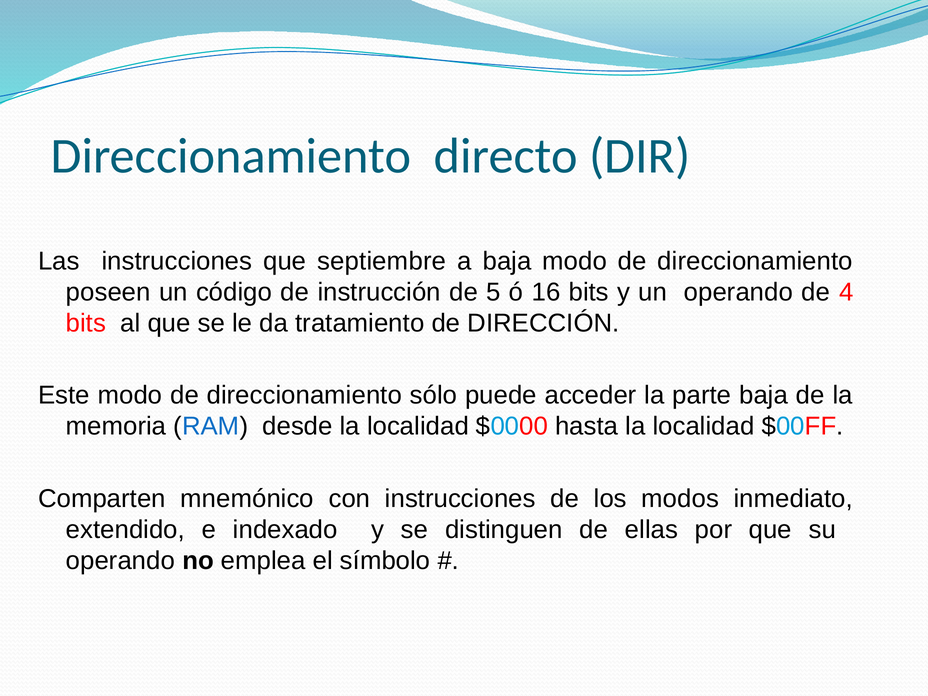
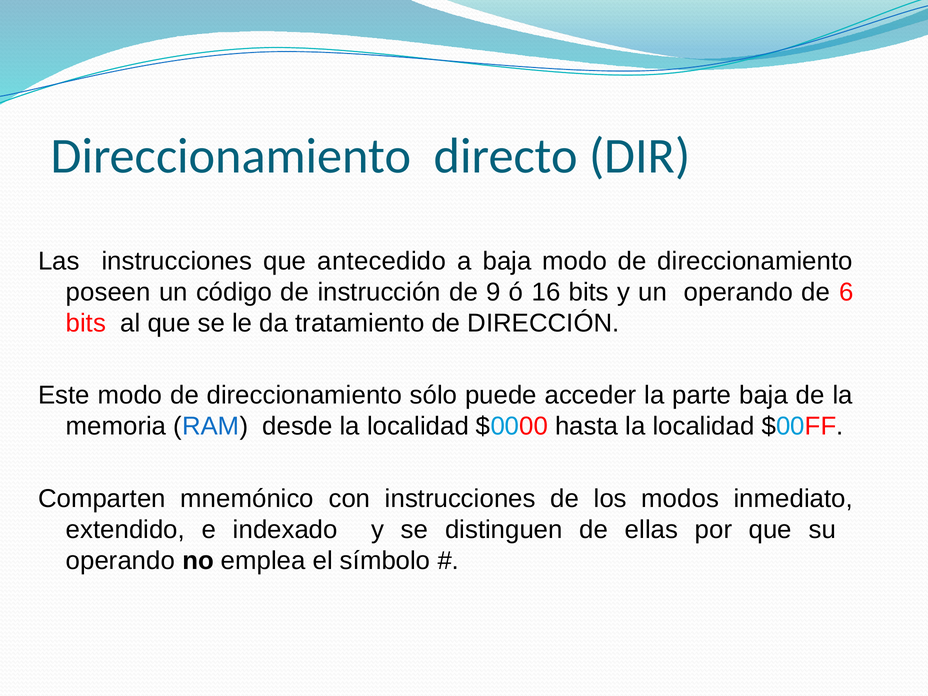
septiembre: septiembre -> antecedido (382, 261)
5: 5 -> 9 (493, 292)
4: 4 -> 6 (847, 292)
